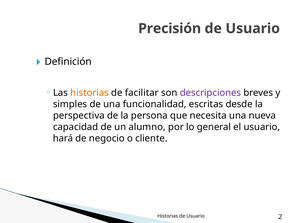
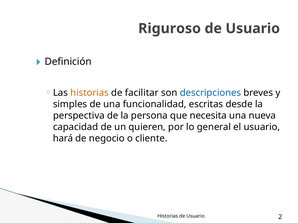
Precisión: Precisión -> Riguroso (170, 29)
descripciones colour: purple -> blue (210, 93)
alumno: alumno -> quieren (147, 127)
